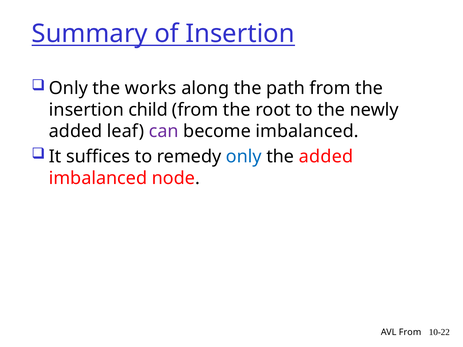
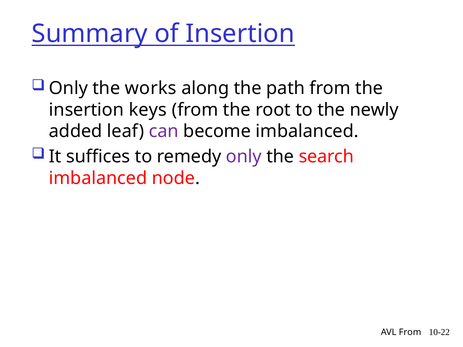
child: child -> keys (148, 110)
only colour: blue -> purple (244, 157)
the added: added -> search (326, 157)
